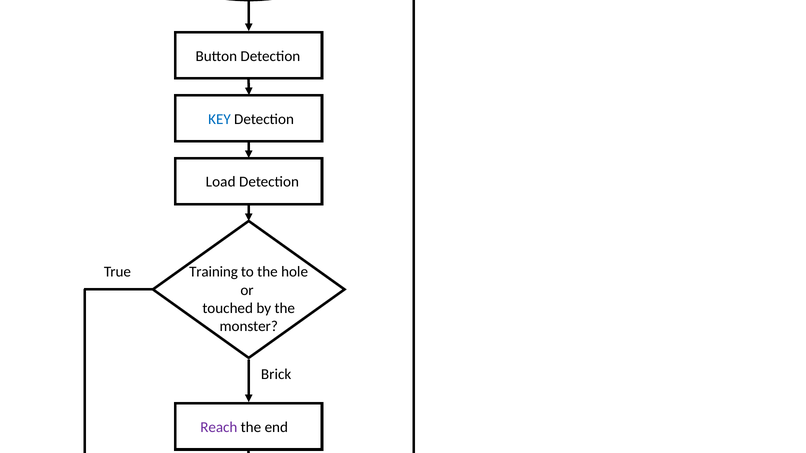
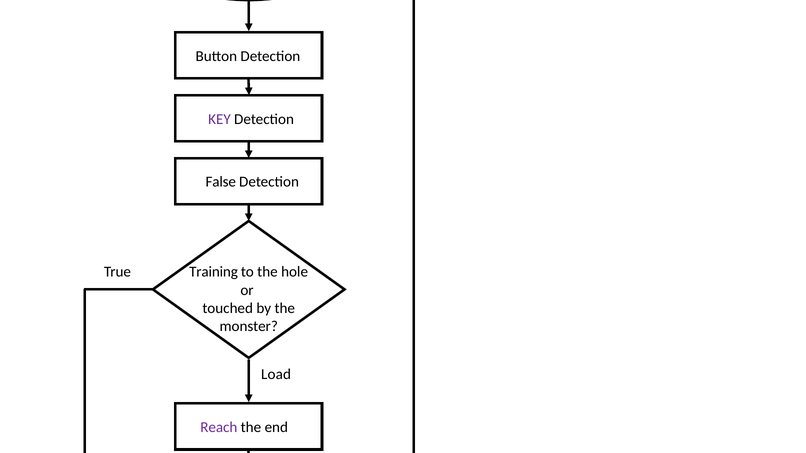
KEY colour: blue -> purple (219, 119)
Load: Load -> False (221, 182)
Brick: Brick -> Load (276, 374)
